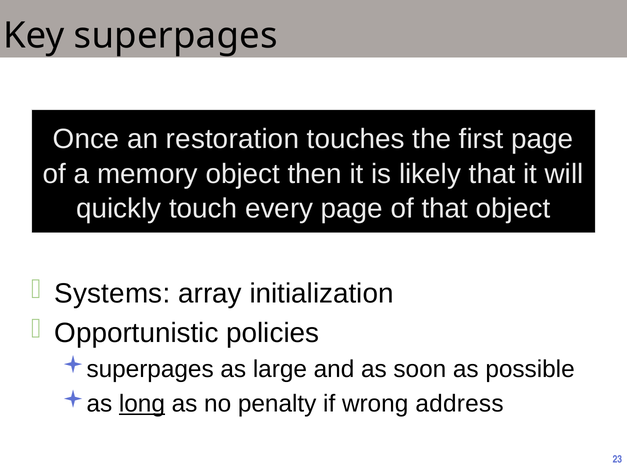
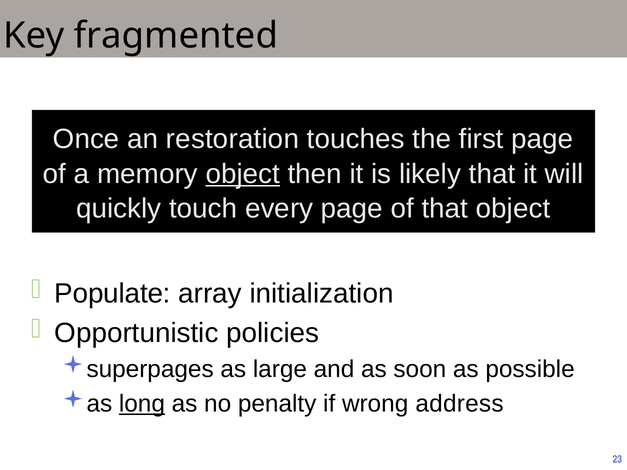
superpages: superpages -> fragmented (176, 36)
object underline: none -> present (243, 174)
Systems: Systems -> Populate (113, 293)
